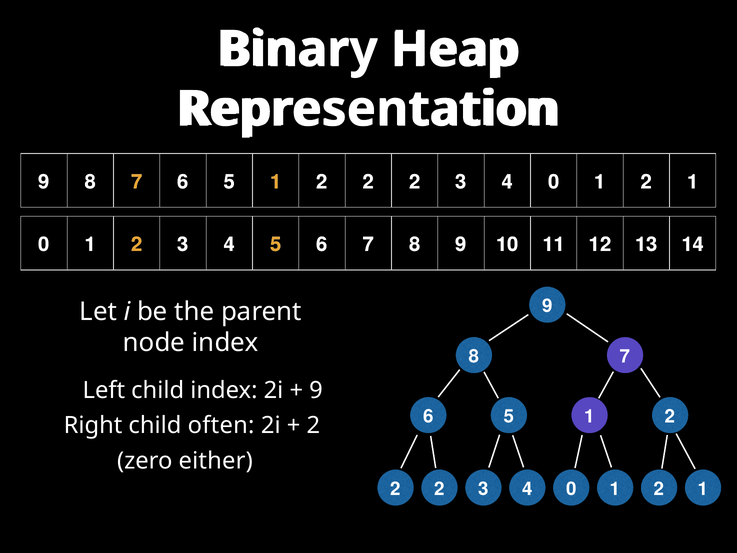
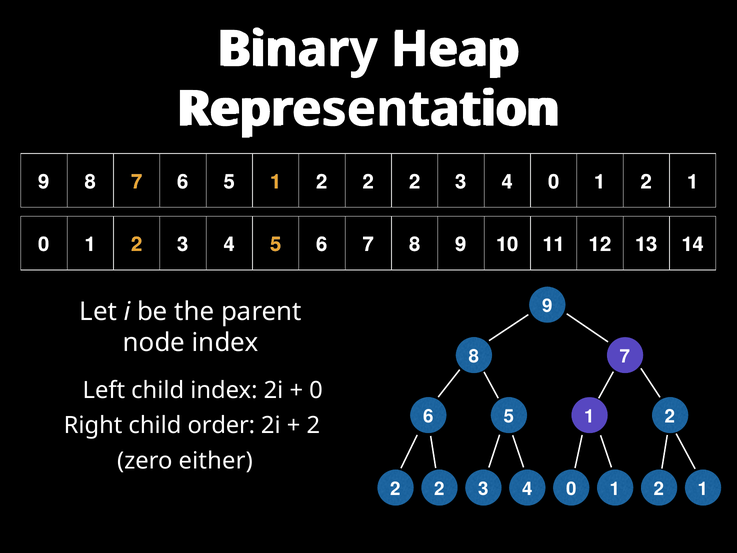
9: 9 -> 0 (316, 390)
often: often -> order (221, 425)
